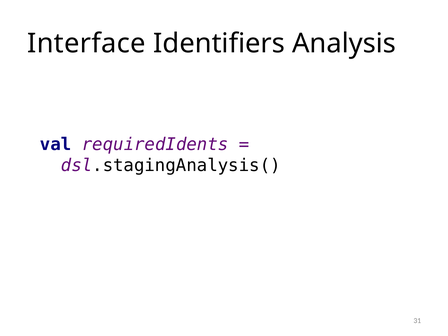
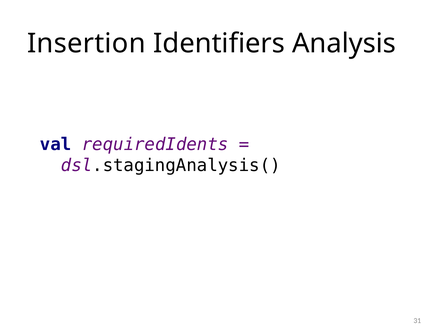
Interface: Interface -> Insertion (86, 43)
